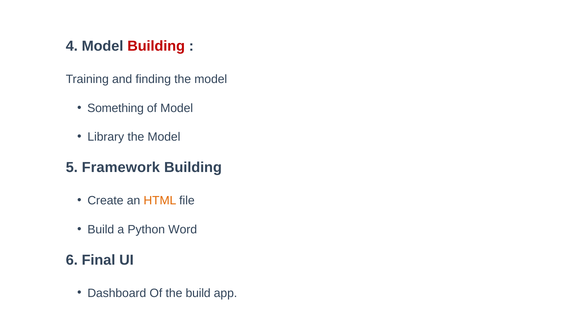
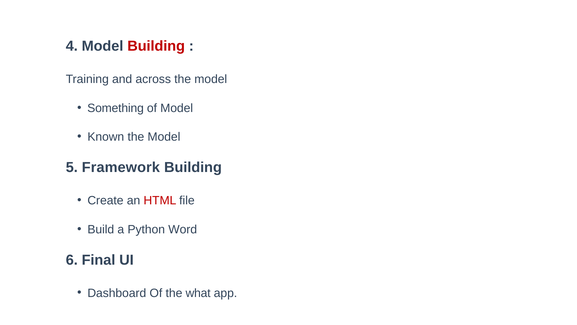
finding: finding -> across (153, 79)
Library: Library -> Known (106, 137)
HTML colour: orange -> red (160, 200)
the build: build -> what (198, 293)
